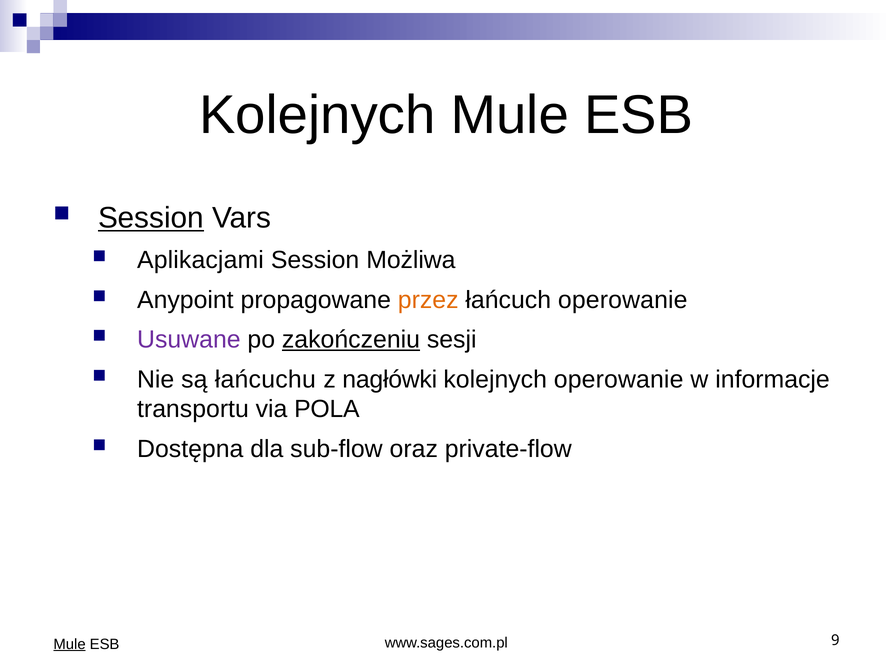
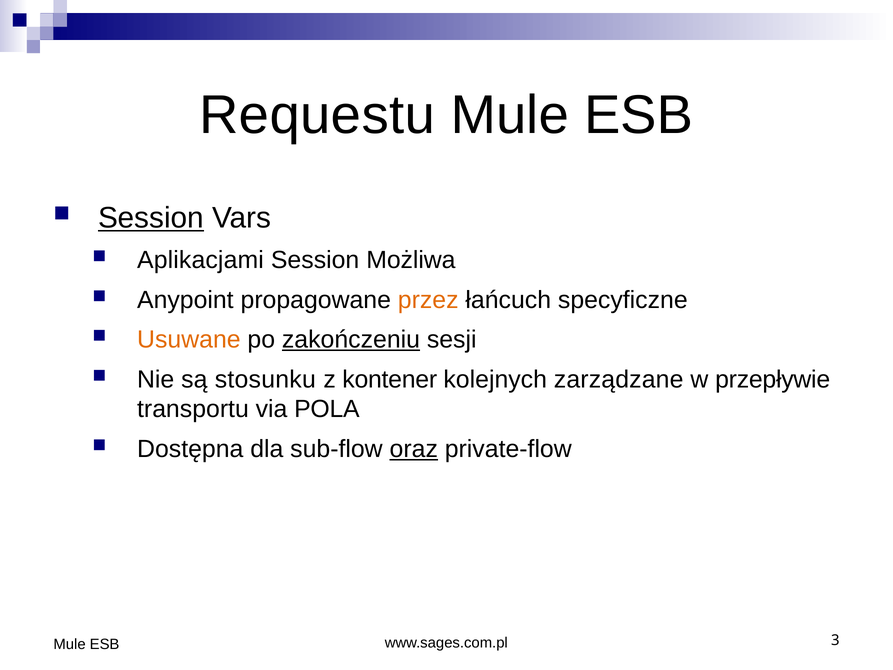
Kolejnych: Kolejnych -> Requestu (317, 115)
łańcuch operowanie: operowanie -> specyficzne (623, 300)
Usuwane colour: purple -> orange (189, 340)
łańcuchu: łańcuchu -> stosunku (265, 379)
nagłówki: nagłówki -> kontener (390, 379)
kolejnych operowanie: operowanie -> zarządzane (619, 379)
informacje: informacje -> przepływie (773, 379)
oraz underline: none -> present (414, 449)
Mule underline: present -> none (70, 644)
9: 9 -> 3 (835, 640)
